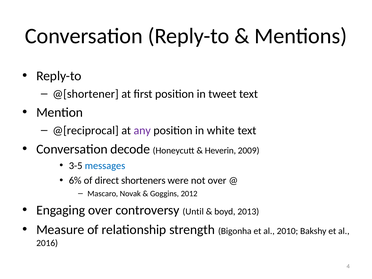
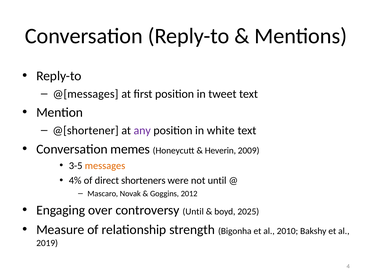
@[shortener: @[shortener -> @[messages (86, 94)
@[reciprocal: @[reciprocal -> @[shortener (86, 130)
decode: decode -> memes (130, 149)
messages colour: blue -> orange (105, 166)
6%: 6% -> 4% (75, 180)
not over: over -> until (217, 180)
2013: 2013 -> 2025 (248, 212)
2016: 2016 -> 2019 (47, 243)
